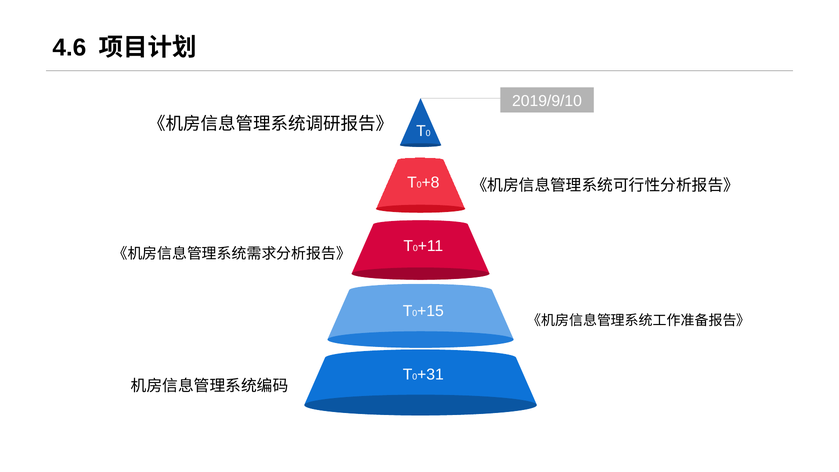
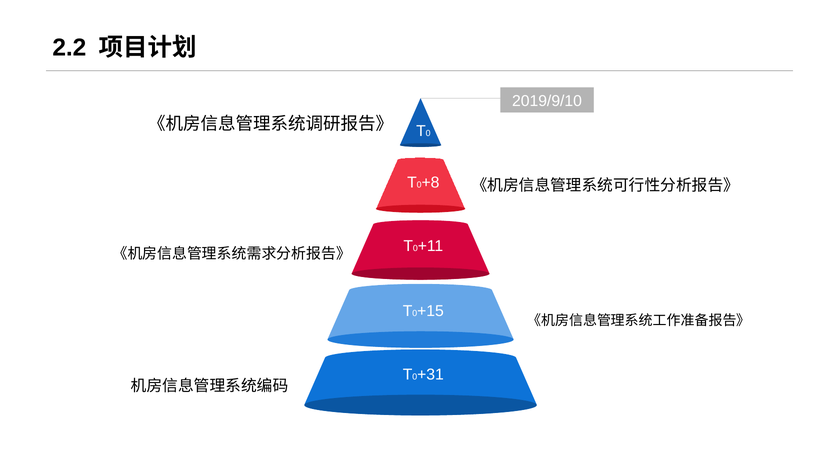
4.6: 4.6 -> 2.2 (69, 48)
